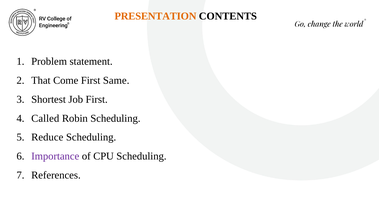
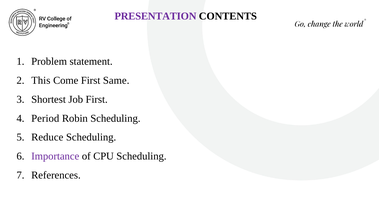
PRESENTATION colour: orange -> purple (155, 16)
That: That -> This (41, 81)
Called: Called -> Period (45, 118)
